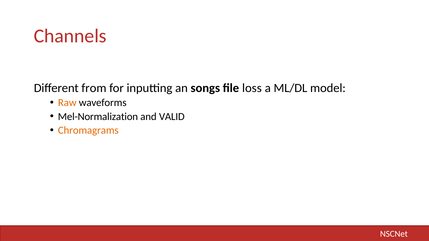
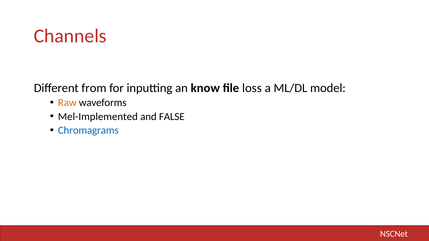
songs: songs -> know (205, 88)
Mel-Normalization: Mel-Normalization -> Mel-Implemented (98, 117)
VALID: VALID -> FALSE (172, 117)
Chromagrams colour: orange -> blue (88, 130)
